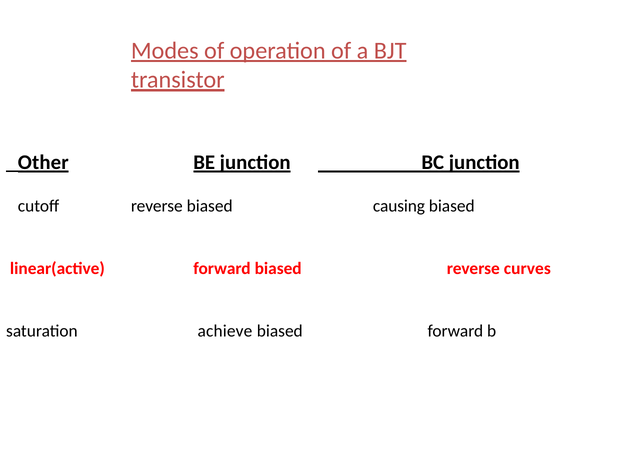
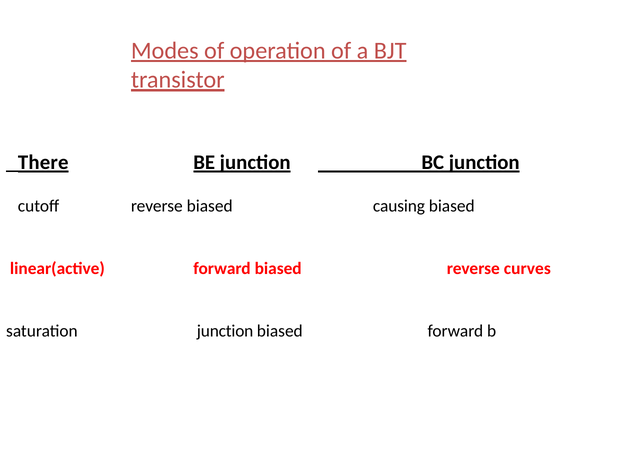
Other: Other -> There (43, 163)
saturation achieve: achieve -> junction (225, 331)
